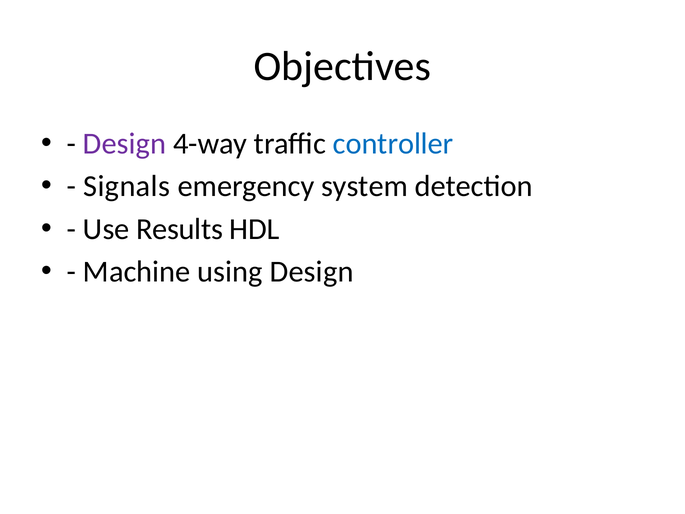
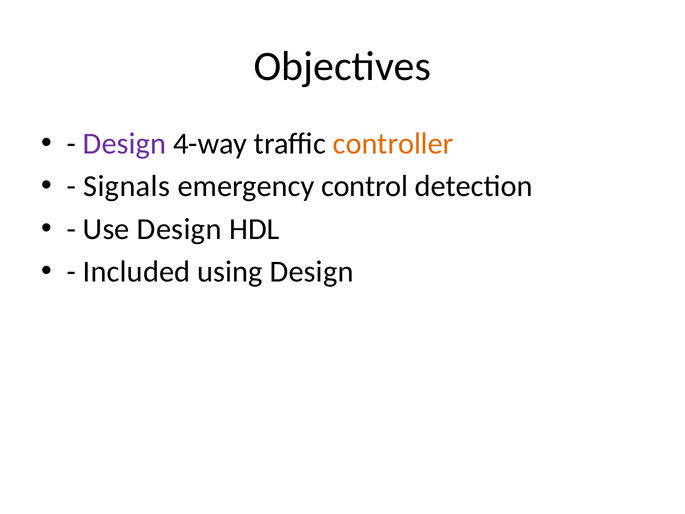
controller colour: blue -> orange (393, 144)
system: system -> control (365, 186)
Use Results: Results -> Design (179, 229)
Machine: Machine -> Included (137, 272)
